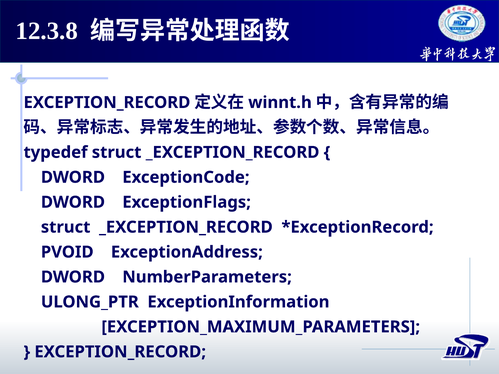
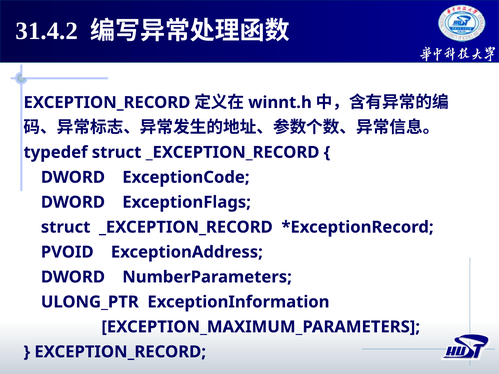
12.3.8: 12.3.8 -> 31.4.2 (47, 31)
